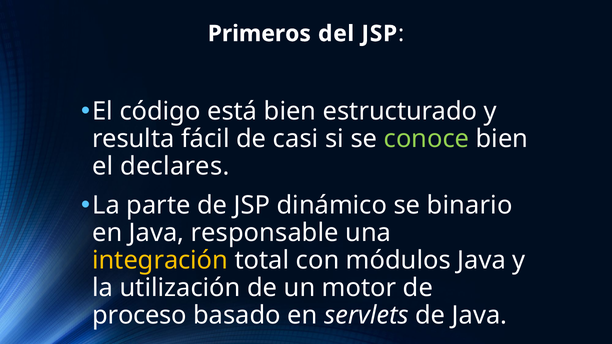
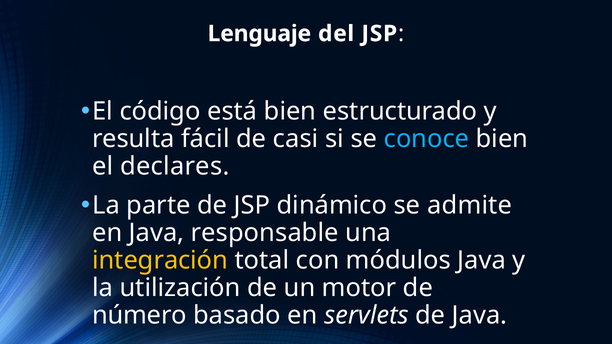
Primeros: Primeros -> Lenguaje (259, 34)
conoce colour: light green -> light blue (427, 139)
binario: binario -> admite (470, 206)
proceso: proceso -> número (140, 316)
